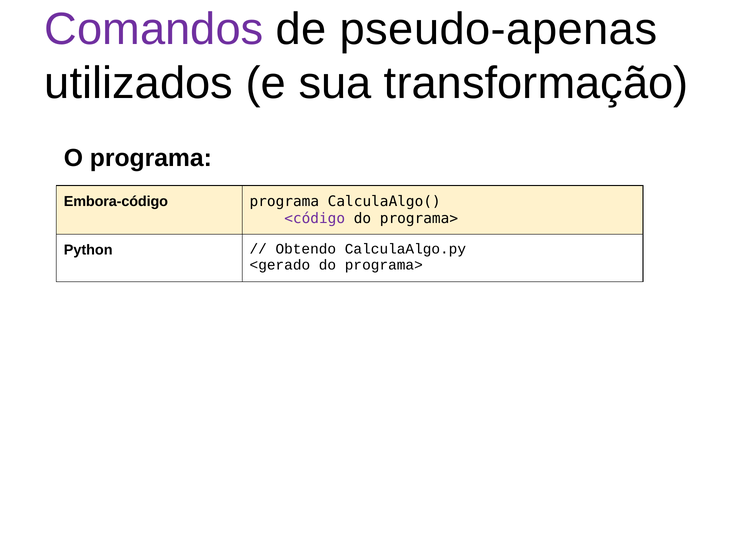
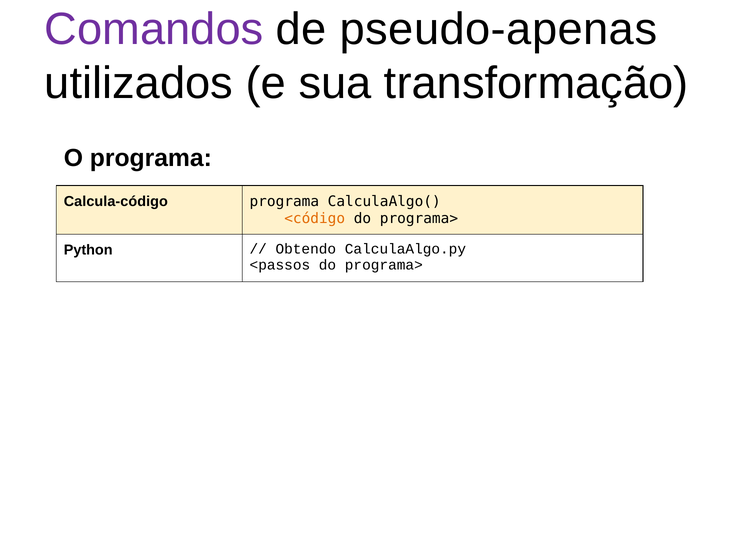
Embora-código: Embora-código -> Calcula-código (116, 201)
<código colour: purple -> orange (315, 218)
<gerado: <gerado -> <passos (280, 265)
